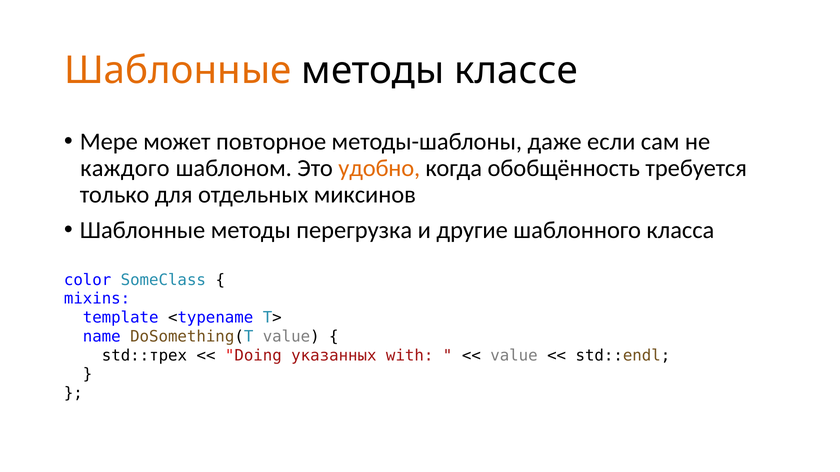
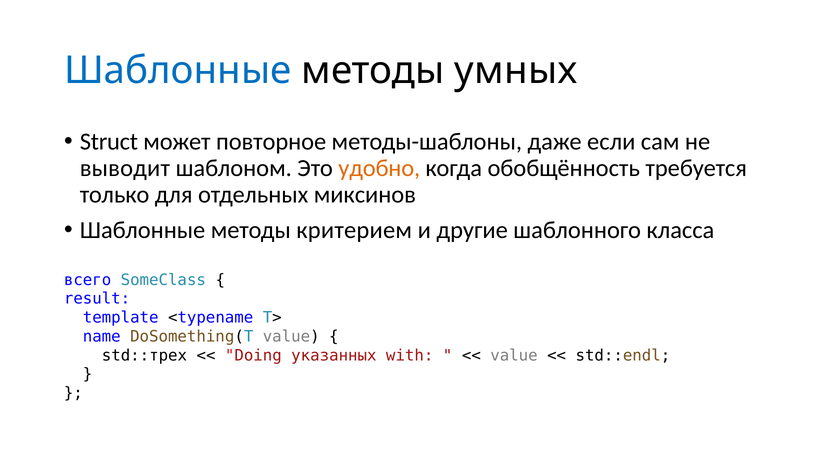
Шаблонные colour: orange -> blue (178, 71)
классе: классе -> умных (516, 71)
Мере: Мере -> Struct (109, 142)
каждого: каждого -> выводит (125, 168)
перегрузка: перегрузка -> критерием (354, 230)
color: color -> всего (88, 280)
mixins: mixins -> result (97, 299)
